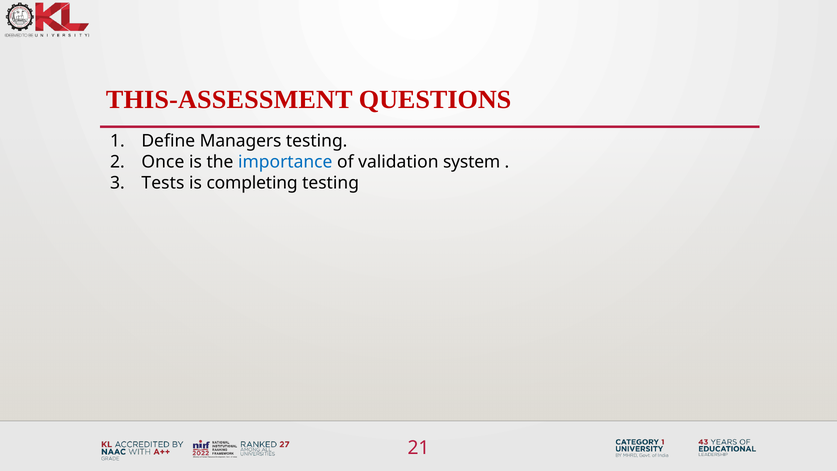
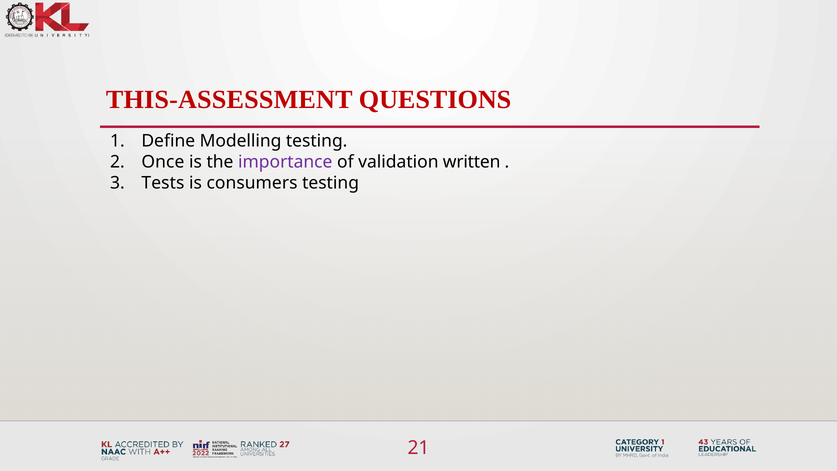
Managers: Managers -> Modelling (241, 141)
importance colour: blue -> purple (285, 162)
system: system -> written (472, 162)
completing: completing -> consumers (252, 183)
